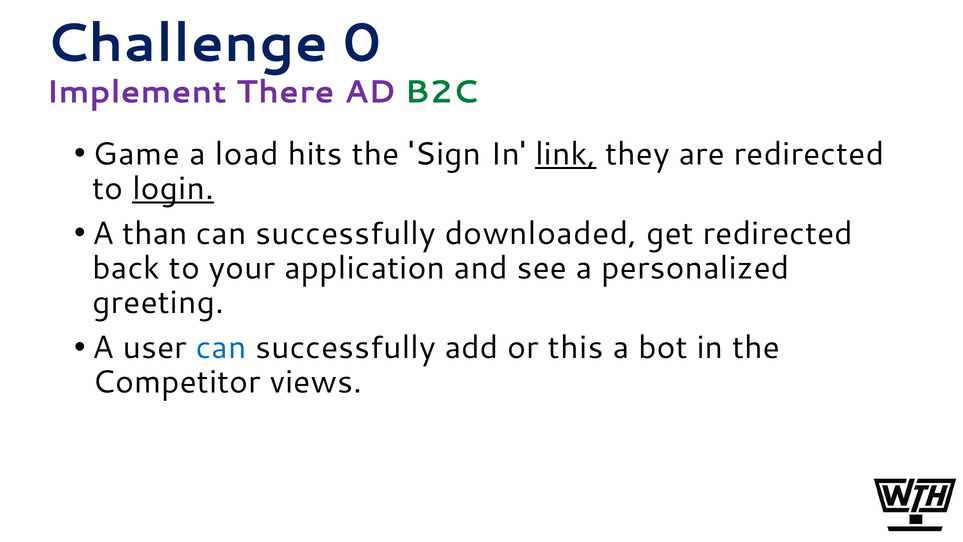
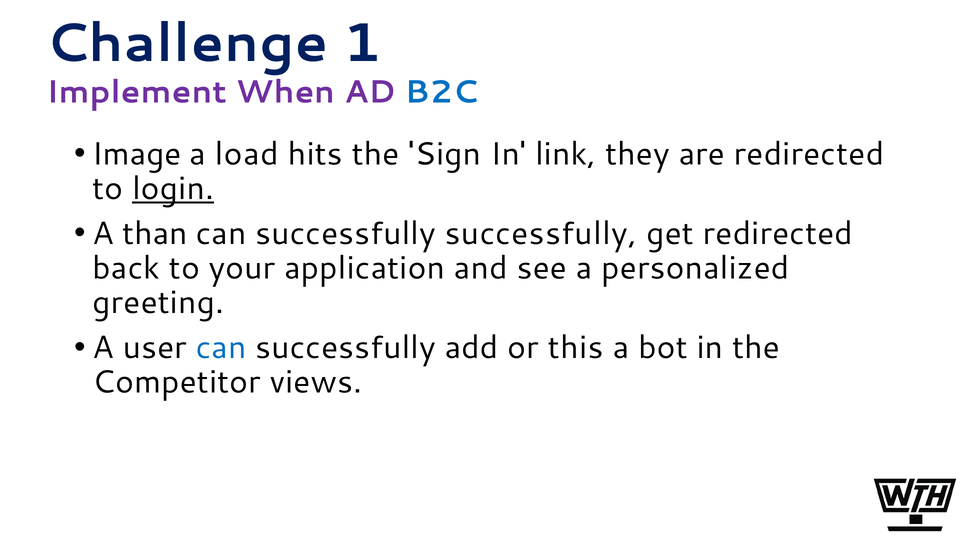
0: 0 -> 1 (362, 43)
There: There -> When (286, 92)
B2C colour: green -> blue (441, 92)
Game: Game -> Image (137, 154)
link underline: present -> none (566, 154)
successfully downloaded: downloaded -> successfully (541, 233)
